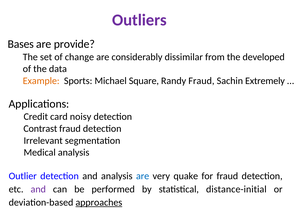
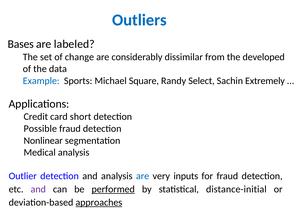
Outliers colour: purple -> blue (139, 20)
provide: provide -> labeled (74, 44)
Example colour: orange -> blue (41, 81)
Randy Fraud: Fraud -> Select (201, 81)
noisy: noisy -> short (81, 116)
Contrast: Contrast -> Possible (40, 128)
Irrelevant: Irrelevant -> Nonlinear (43, 140)
quake: quake -> inputs (186, 176)
performed underline: none -> present (113, 189)
